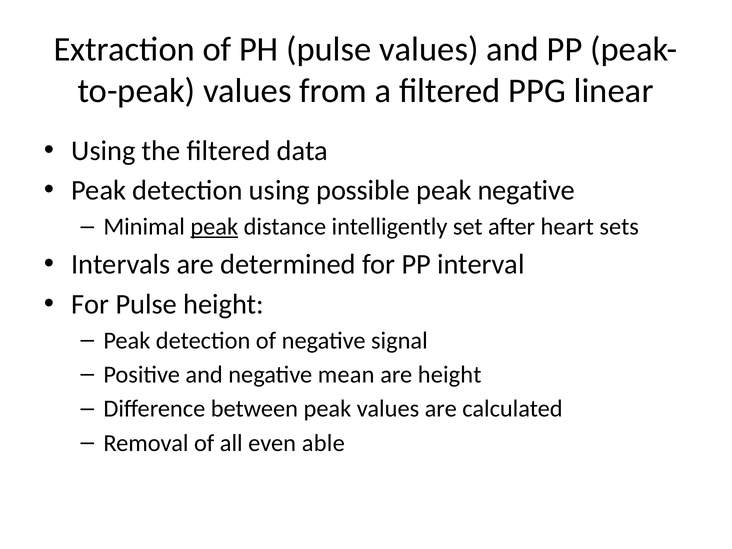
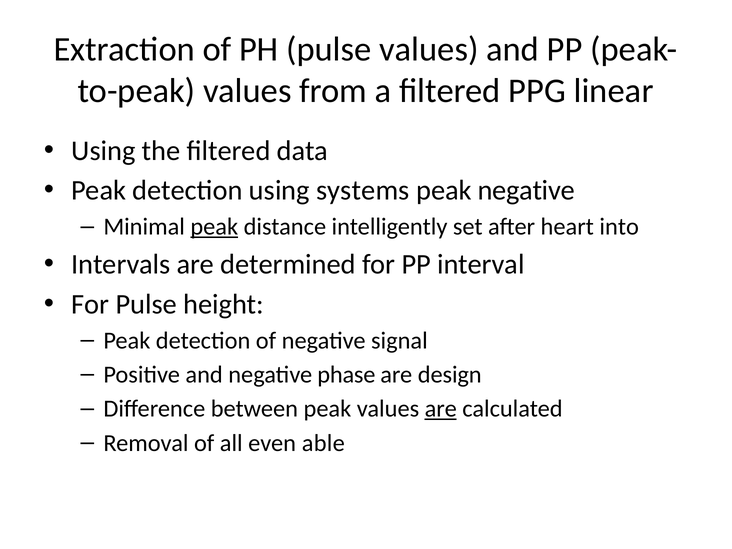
possible: possible -> systems (363, 191)
sets: sets -> into (619, 227)
mean: mean -> phase (346, 375)
are height: height -> design (450, 375)
are underline: none -> present (441, 409)
